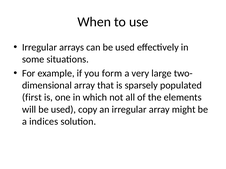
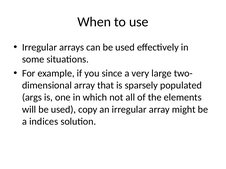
form: form -> since (112, 74)
first: first -> args (32, 98)
